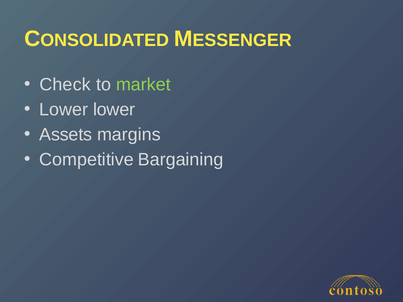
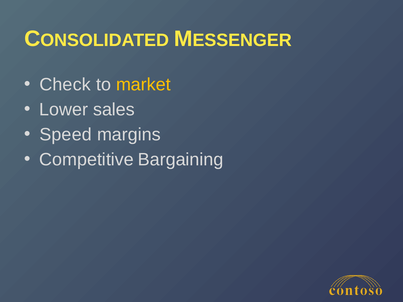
market colour: light green -> yellow (143, 85)
Lower lower: lower -> sales (114, 110)
Assets: Assets -> Speed (66, 135)
